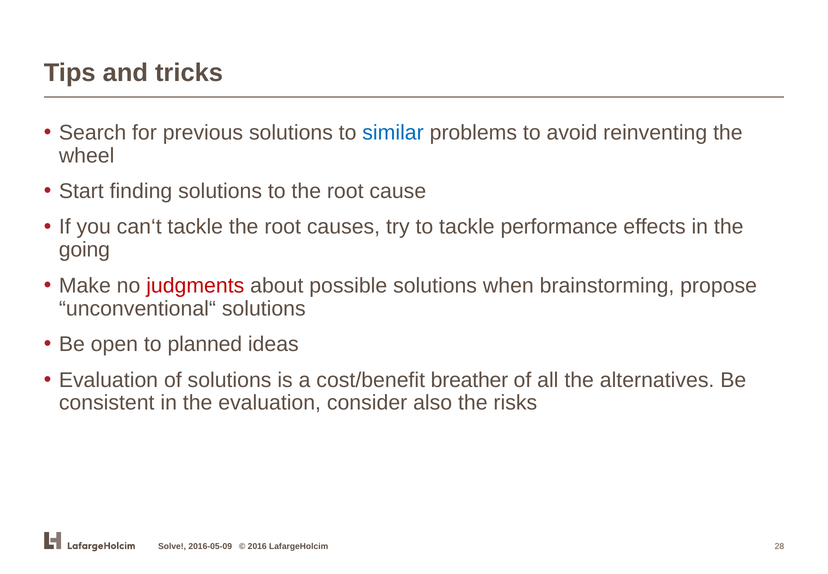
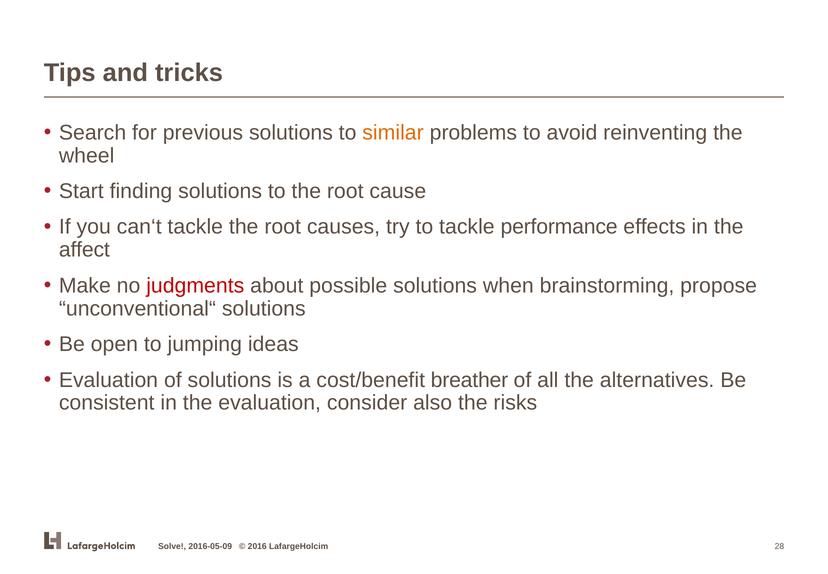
similar colour: blue -> orange (393, 132)
going: going -> affect (84, 250)
planned: planned -> jumping (205, 344)
